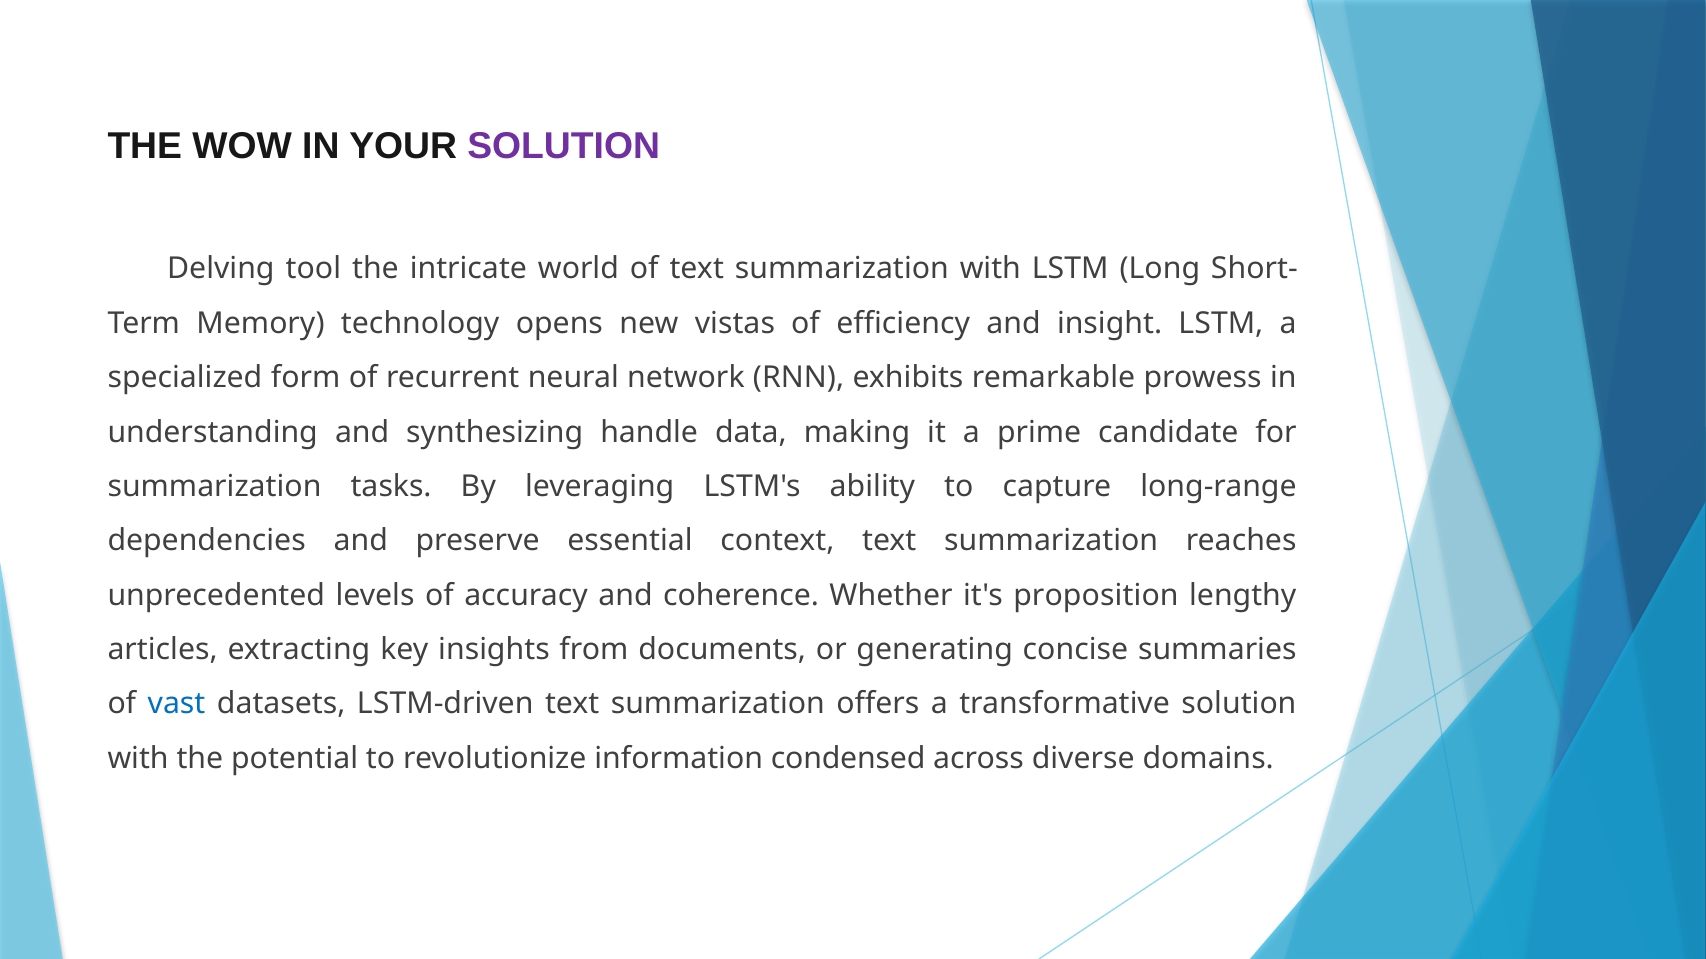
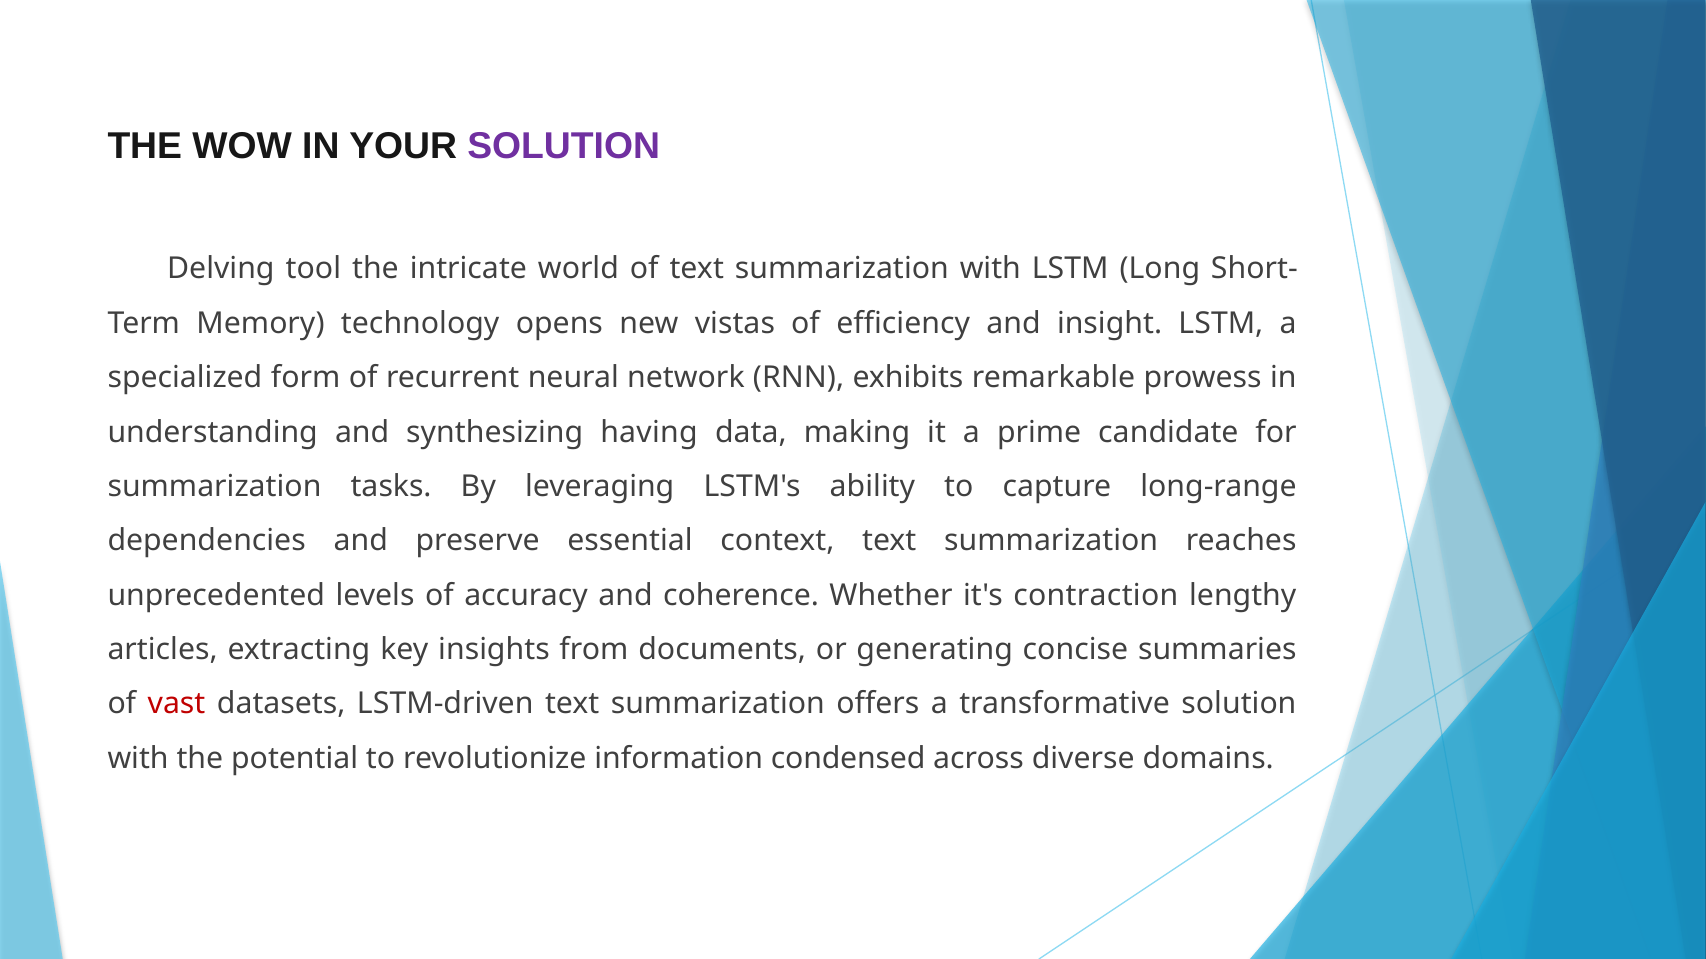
handle: handle -> having (649, 432)
proposition: proposition -> contraction (1096, 596)
vast colour: blue -> red (177, 704)
